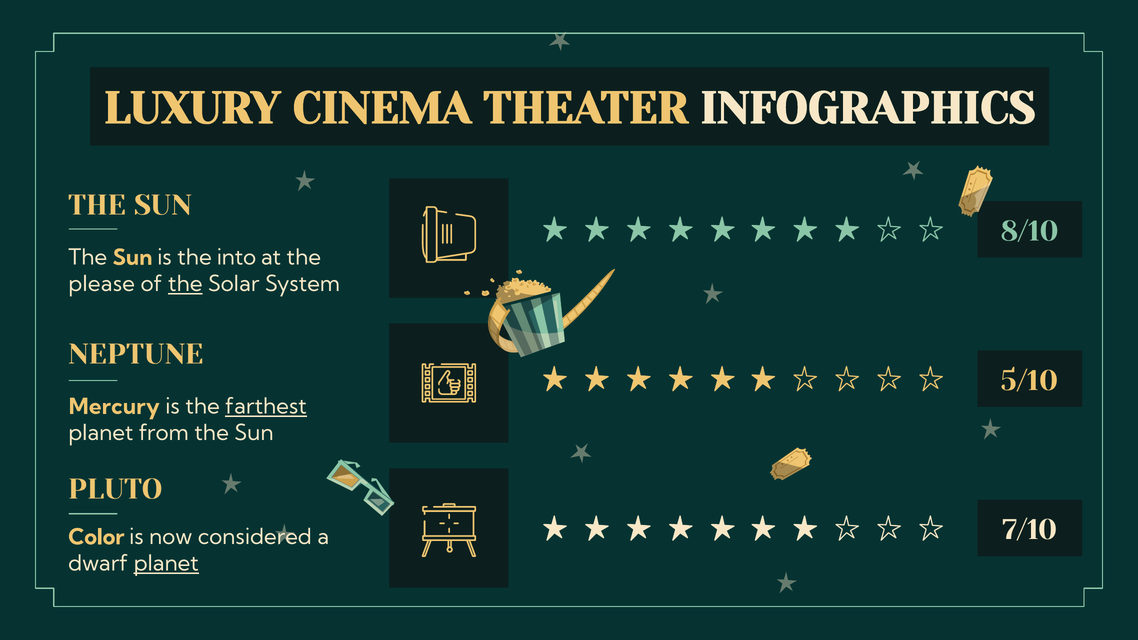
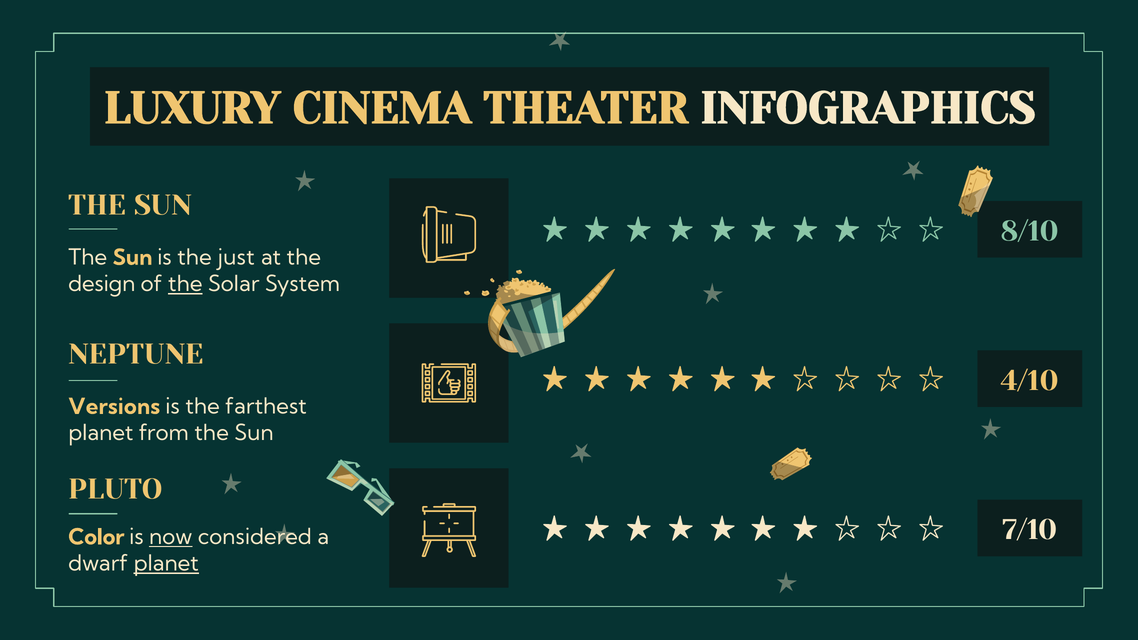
into: into -> just (236, 258)
please: please -> design (102, 284)
5/10: 5/10 -> 4/10 (1030, 381)
Mercury: Mercury -> Versions (114, 407)
farthest underline: present -> none (266, 407)
now underline: none -> present (171, 537)
